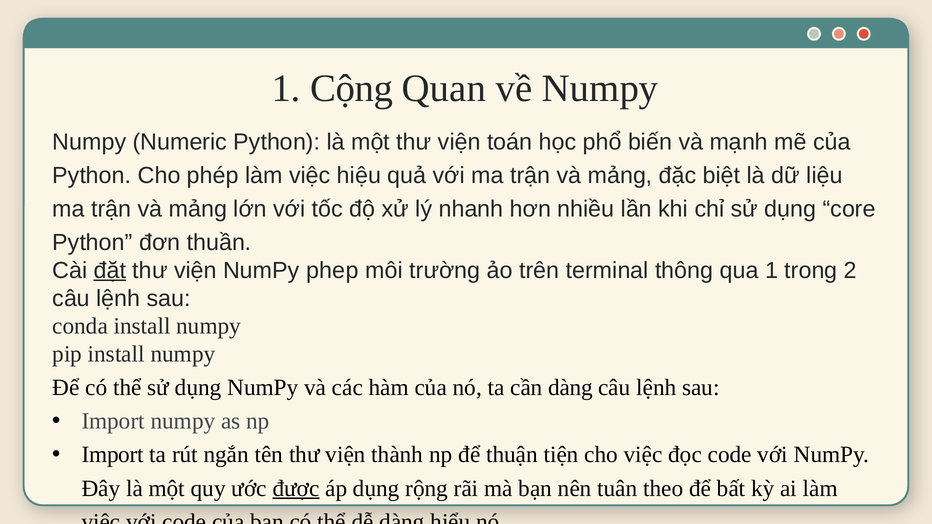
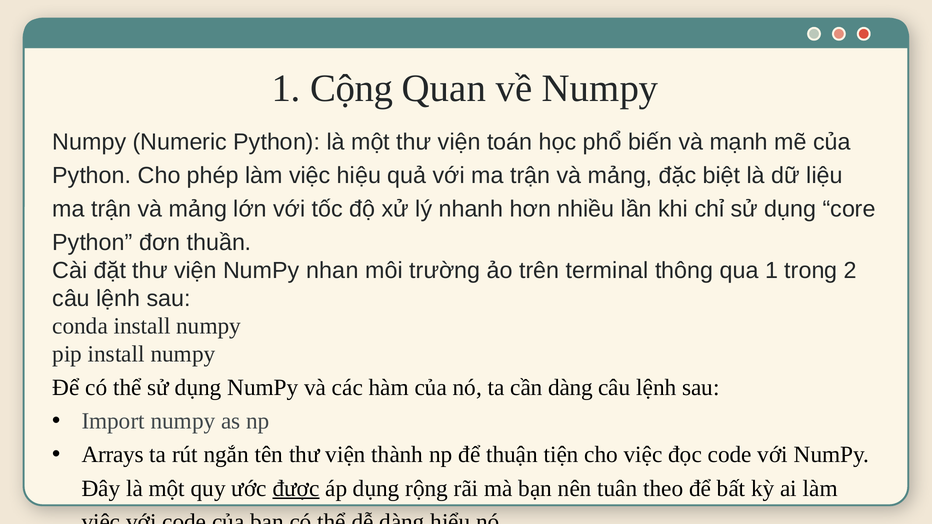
đặt underline: present -> none (110, 271)
phep: phep -> nhan (332, 271)
Import: Import -> Arrays (113, 455)
